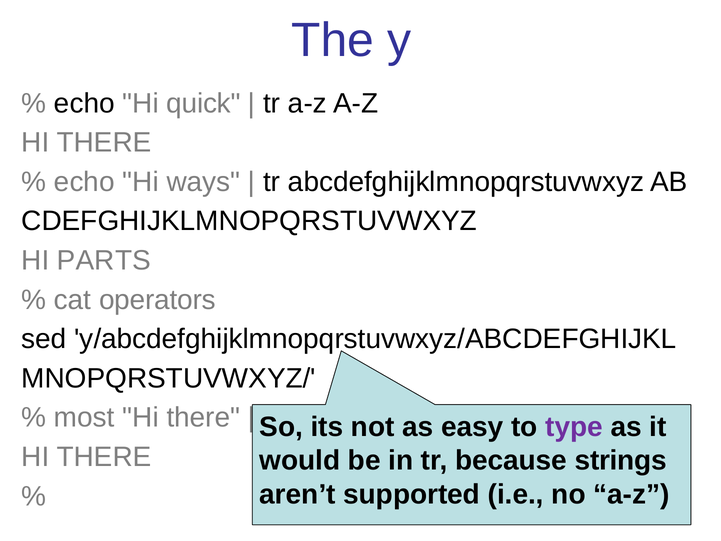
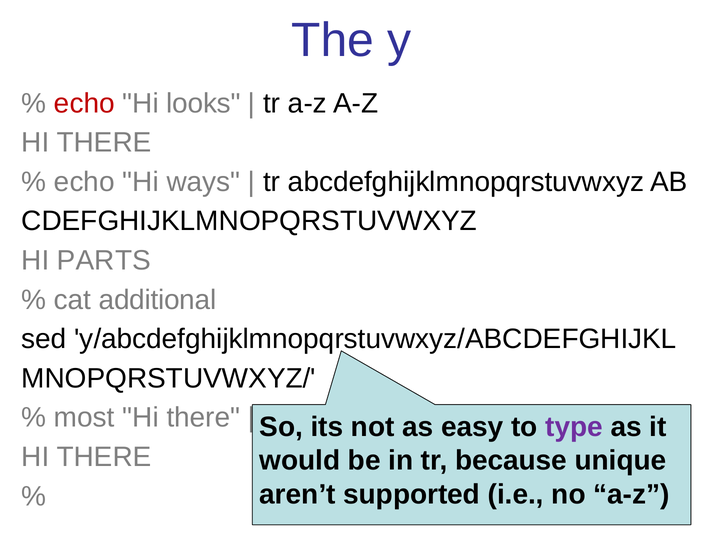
echo colour: black -> red (84, 103)
quick: quick -> looks (203, 103)
operators: operators -> additional (157, 300)
strings: strings -> unique (621, 460)
